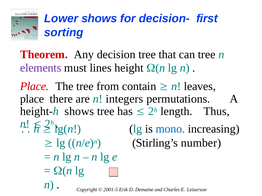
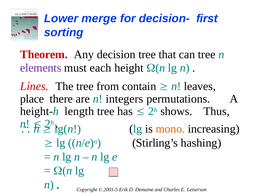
Lower shows: shows -> merge (99, 19)
lines: lines -> each (101, 68)
Place: Place -> Lines (34, 86)
height-h shows: shows -> length (79, 112)
length: length -> shows (176, 112)
mono colour: blue -> orange (170, 129)
number: number -> hashing (201, 143)
